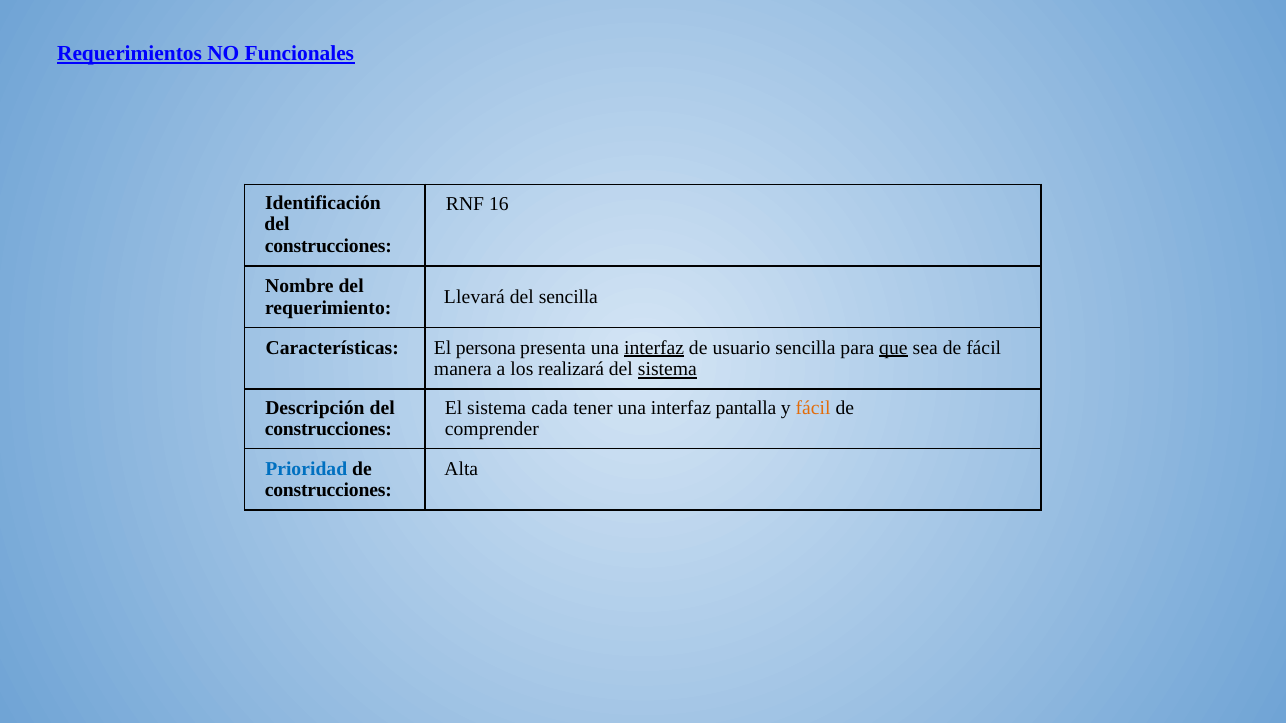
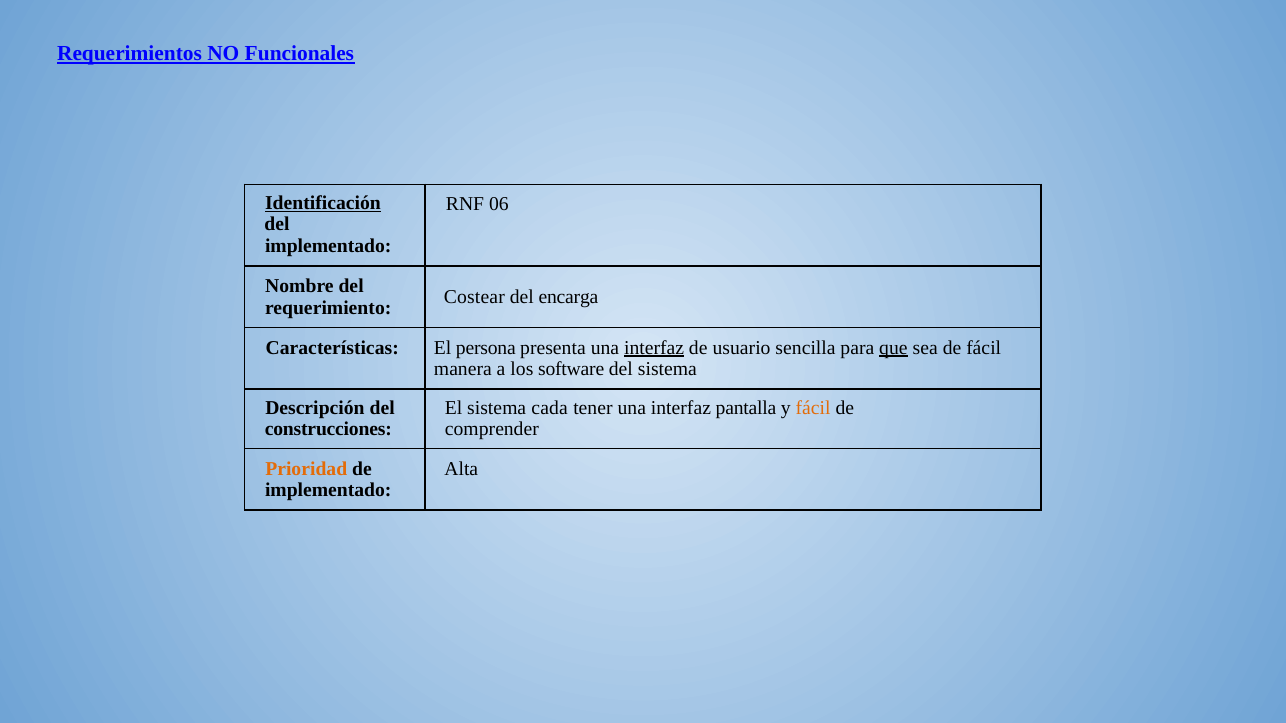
Identificación underline: none -> present (323, 203)
16: 16 -> 06 (499, 204)
construcciones: construcciones -> implementado (328, 246)
Llevará: Llevará -> Costear (474, 297)
del sencilla: sencilla -> encarga (568, 297)
realizará: realizará -> software (571, 370)
sistema underline: present -> none (667, 370)
Prioridad colour: blue -> orange (306, 469)
construcciones: construcciones -> implementado (328, 491)
